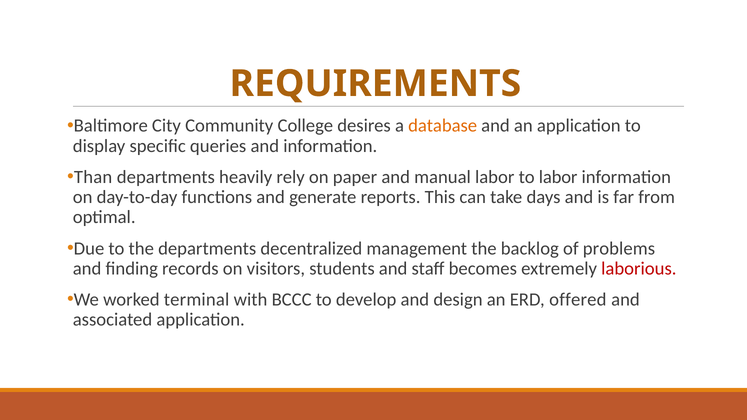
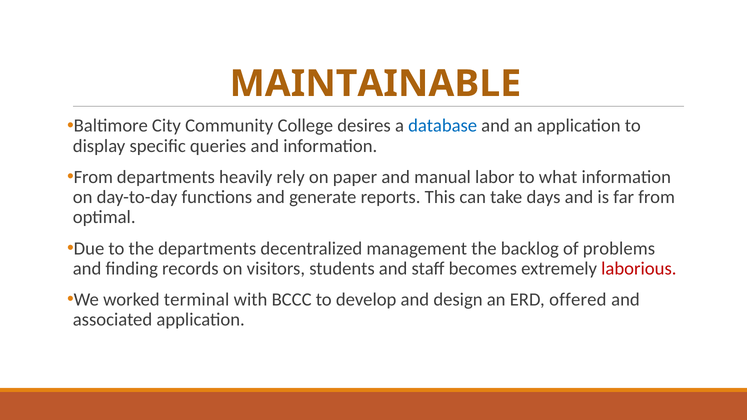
REQUIREMENTS: REQUIREMENTS -> MAINTAINABLE (375, 84)
database colour: orange -> blue (443, 126)
Than: Than -> From (93, 177)
to labor: labor -> what (558, 177)
